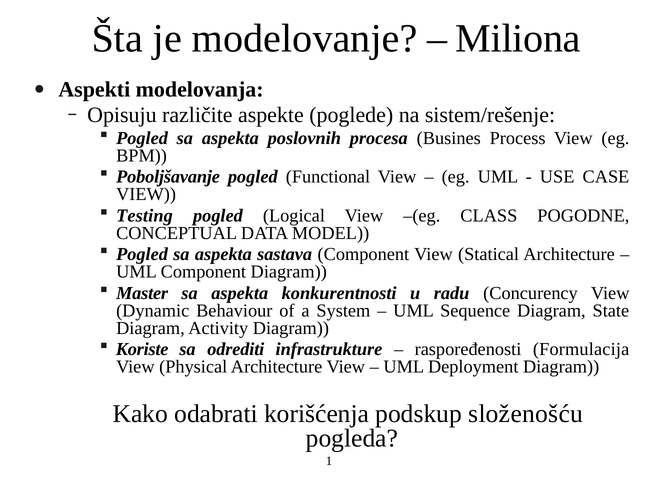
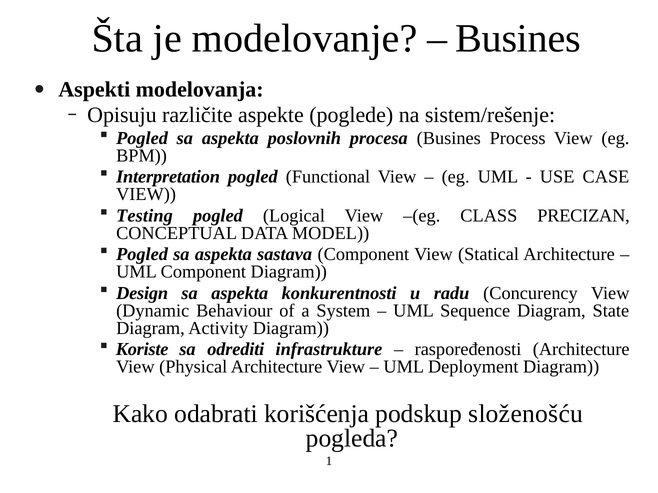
Miliona: Miliona -> Busines (518, 38)
Poboljšavanje: Poboljšavanje -> Interpretation (168, 177)
POGODNE: POGODNE -> PRECIZAN (583, 216)
Master: Master -> Design (142, 293)
raspoređenosti Formulacija: Formulacija -> Architecture (581, 350)
